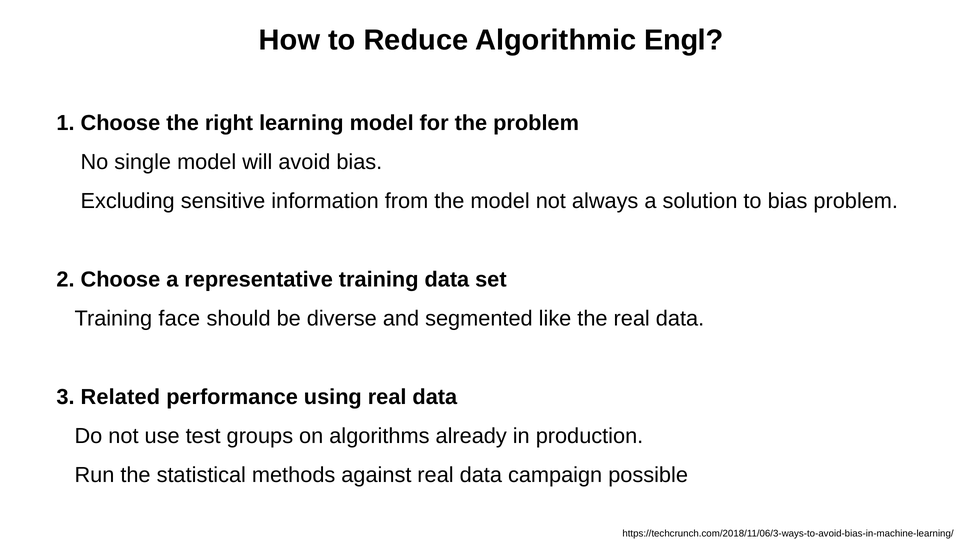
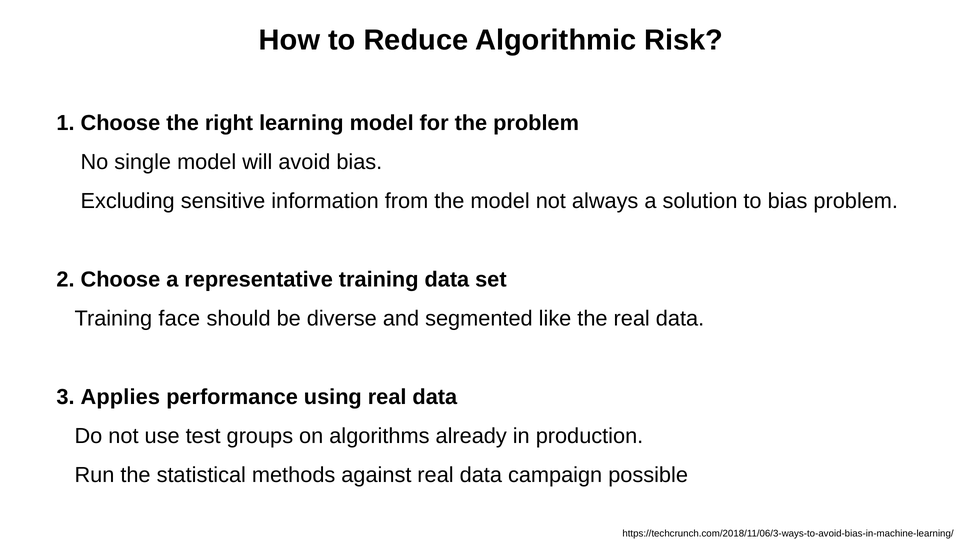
Engl: Engl -> Risk (684, 40)
Related: Related -> Applies (120, 397)
